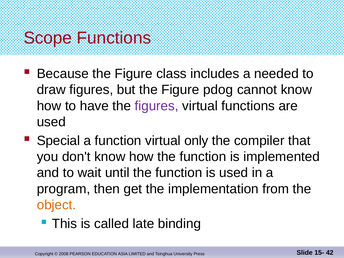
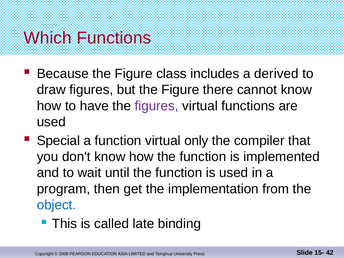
Scope: Scope -> Which (48, 38)
needed: needed -> derived (276, 74)
pdog: pdog -> there (218, 90)
object colour: orange -> blue (56, 205)
